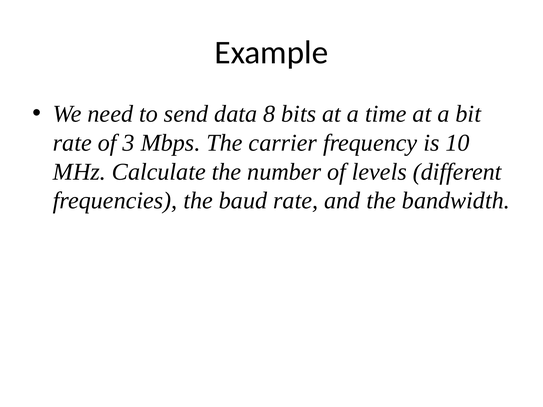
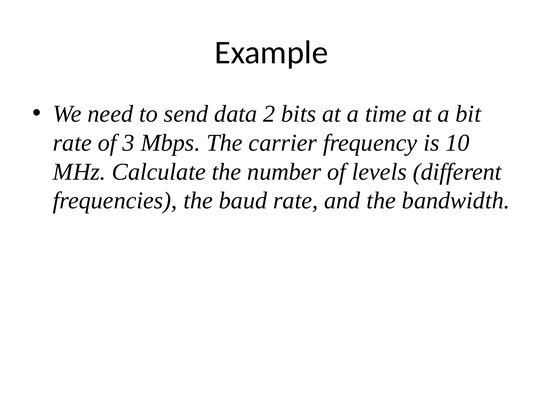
8: 8 -> 2 (269, 114)
